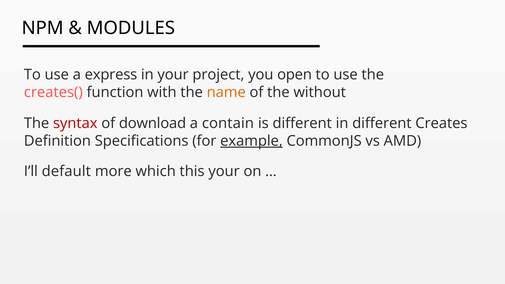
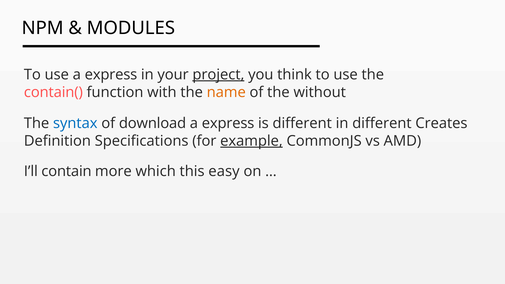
project underline: none -> present (218, 75)
open: open -> think (294, 75)
creates(: creates( -> contain( (53, 92)
syntax colour: red -> blue (75, 123)
contain: contain -> express (228, 123)
default: default -> contain (67, 171)
this your: your -> easy (224, 171)
